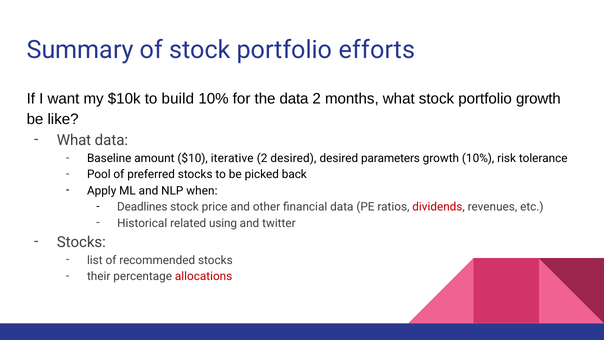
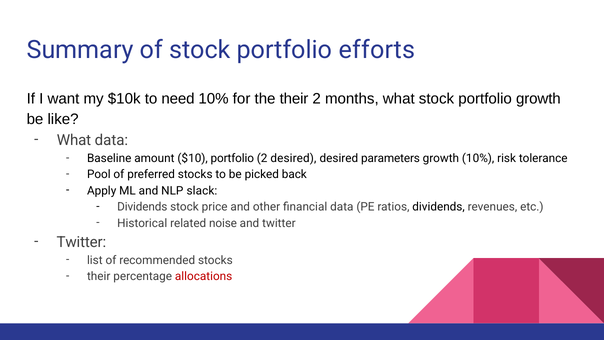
build: build -> need (178, 99)
the data: data -> their (294, 99)
$10 iterative: iterative -> portfolio (232, 158)
when: when -> slack (202, 191)
Deadlines: Deadlines -> Dividends (142, 207)
dividends colour: red -> black (439, 207)
using: using -> noise (223, 223)
Stocks: Stocks -> Twitter (81, 242)
